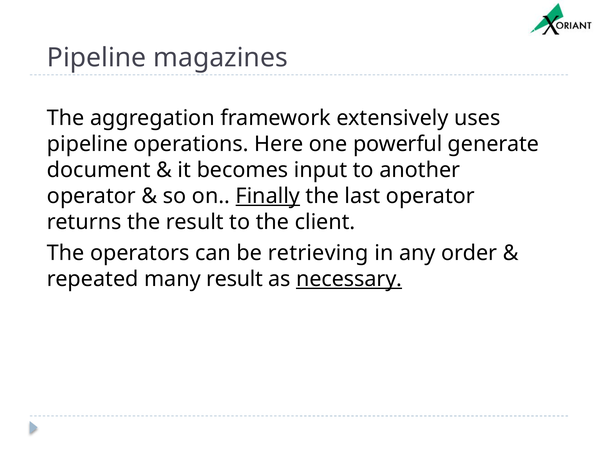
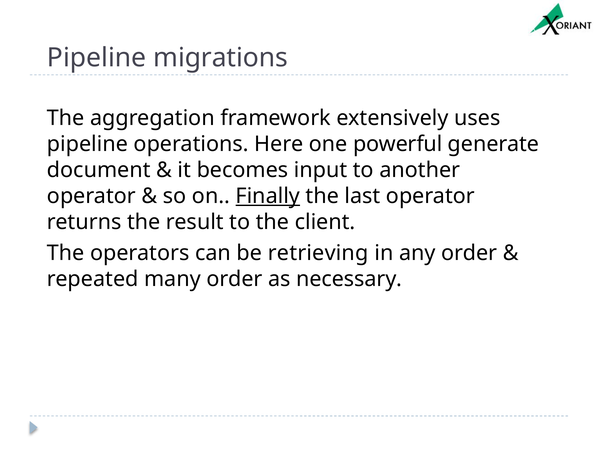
magazines: magazines -> migrations (221, 58)
many result: result -> order (234, 279)
necessary underline: present -> none (349, 279)
